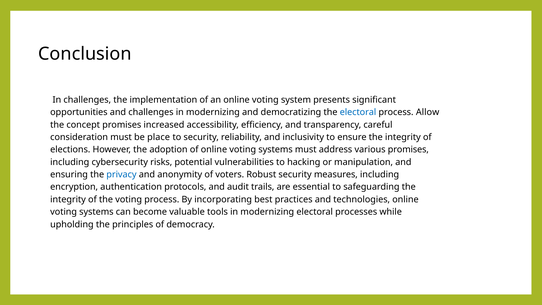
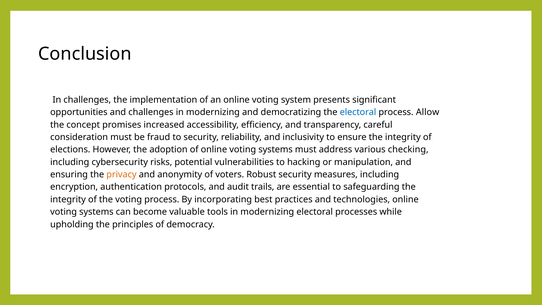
place: place -> fraud (159, 137)
various promises: promises -> checking (408, 150)
privacy colour: blue -> orange (121, 174)
